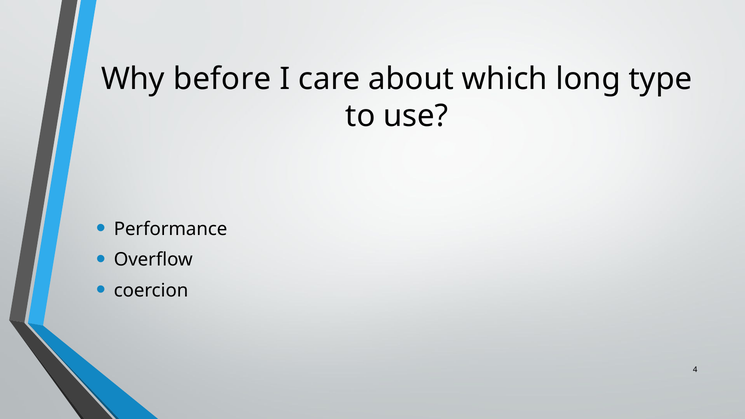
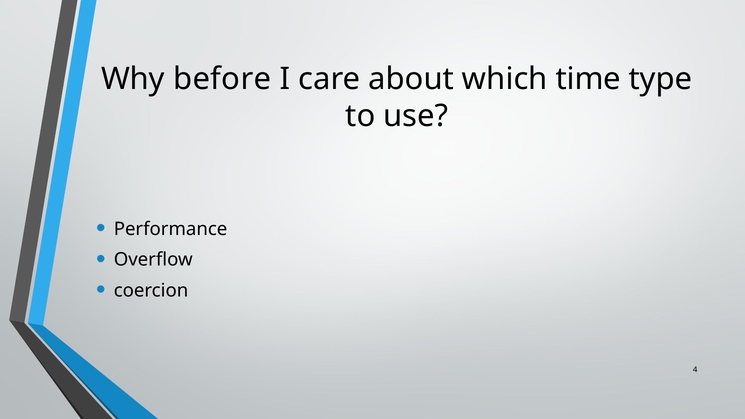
long: long -> time (588, 79)
